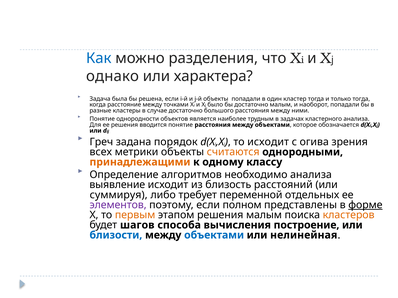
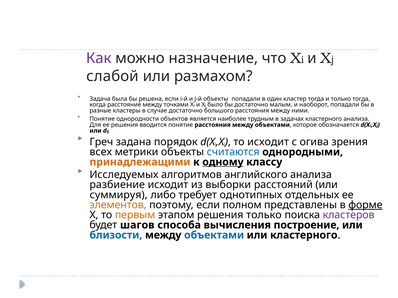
Как colour: blue -> purple (99, 58)
разделения: разделения -> назначение (213, 58)
однако: однако -> слабой (113, 76)
характера: характера -> размахом (213, 76)
считаются colour: orange -> blue (233, 152)
одному underline: none -> present (223, 162)
Определение: Определение -> Исследуемых (124, 175)
необходимо: необходимо -> английского (256, 175)
выявление: выявление -> разбиение (117, 185)
близость: близость -> выборки (228, 185)
переменной: переменной -> однотипных (251, 195)
элементов colour: purple -> orange (118, 205)
решения малым: малым -> только (264, 215)
кластеров colour: orange -> purple (349, 215)
или нелинейная: нелинейная -> кластерного (304, 235)
